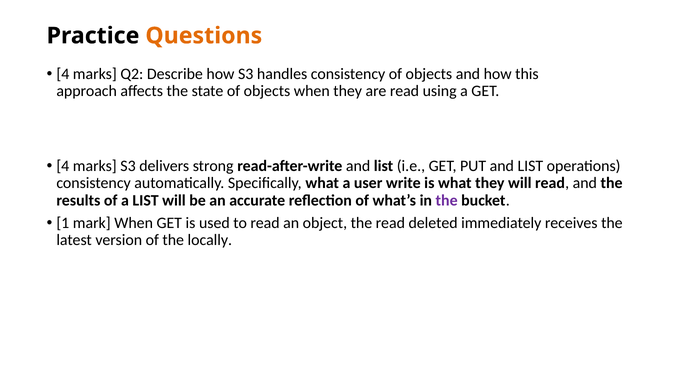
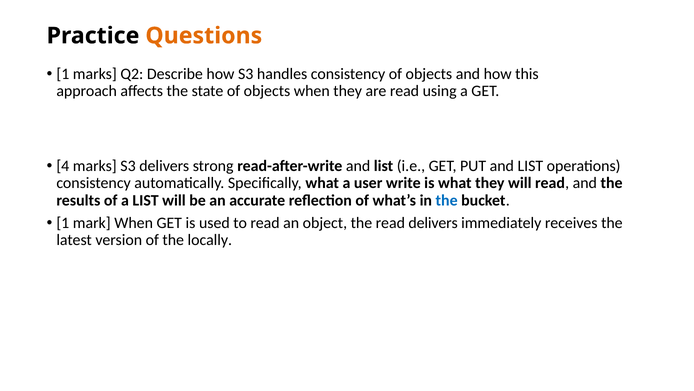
4: 4 -> 1 (63, 74)
the colour: purple -> blue (447, 200)
read deleted: deleted -> delivers (433, 223)
